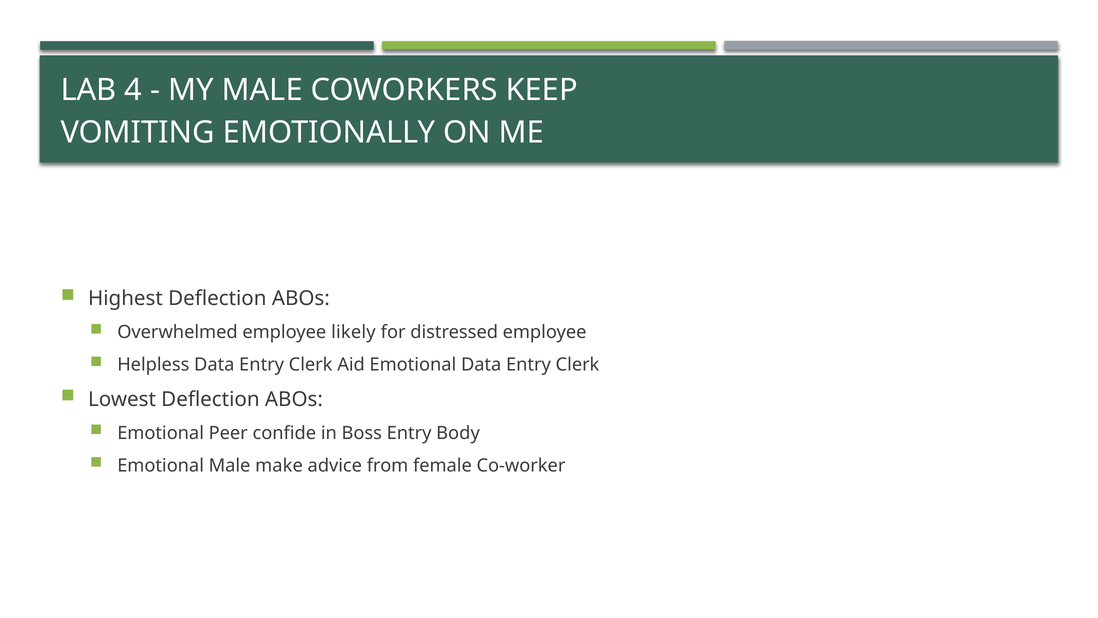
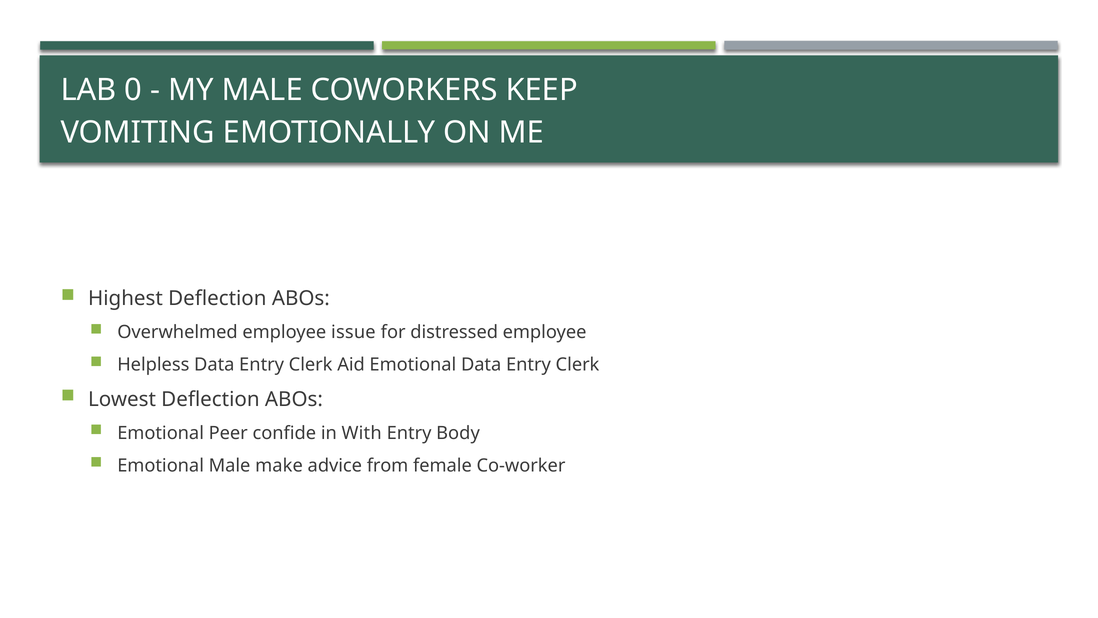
4: 4 -> 0 (133, 90)
likely: likely -> issue (353, 332)
Boss: Boss -> With (362, 433)
